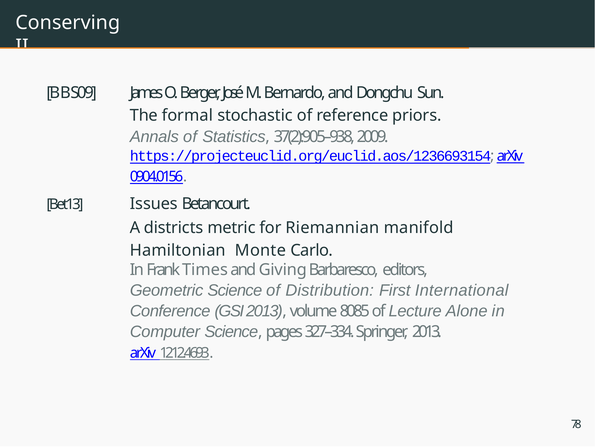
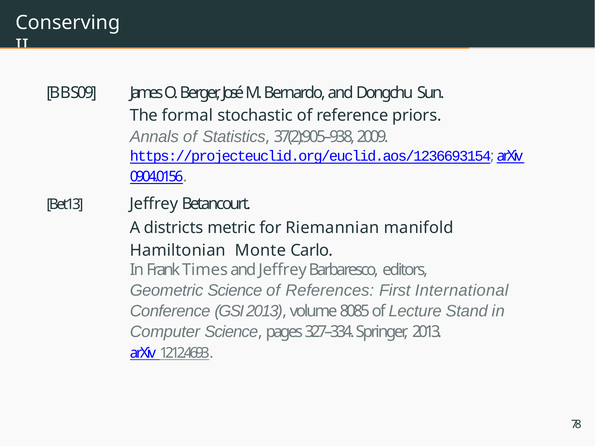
Issues: Issues -> Jeffrey (154, 204)
and Giving: Giving -> Jeffrey (283, 269)
Distribution: Distribution -> References (330, 290)
Alone: Alone -> Stand (467, 311)
